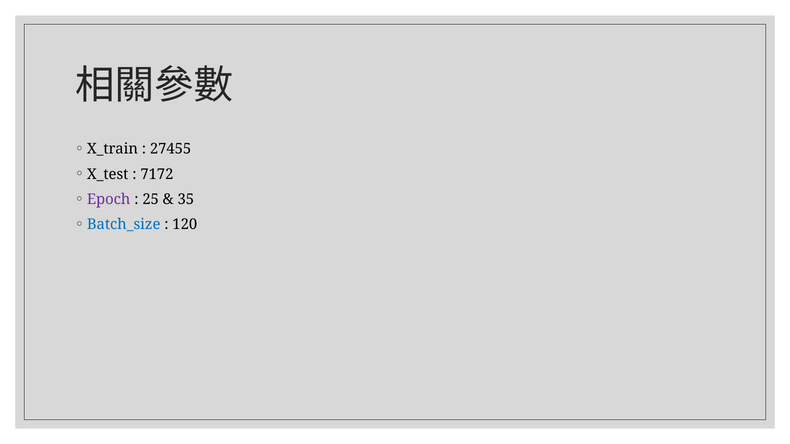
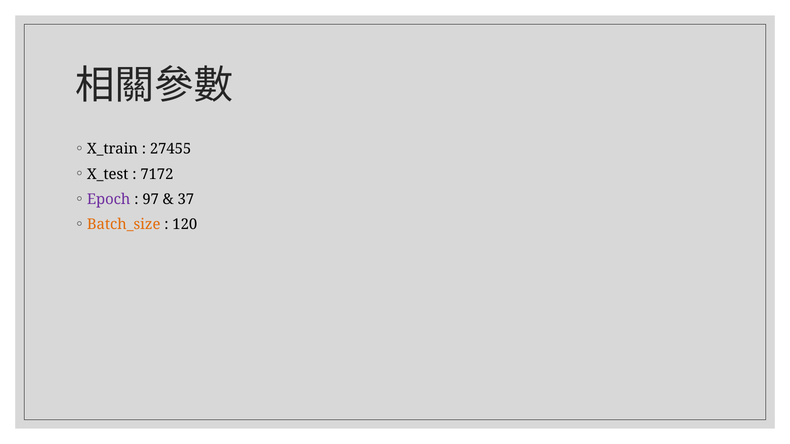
25: 25 -> 97 (151, 200)
35: 35 -> 37 (186, 200)
Batch_size colour: blue -> orange (124, 225)
